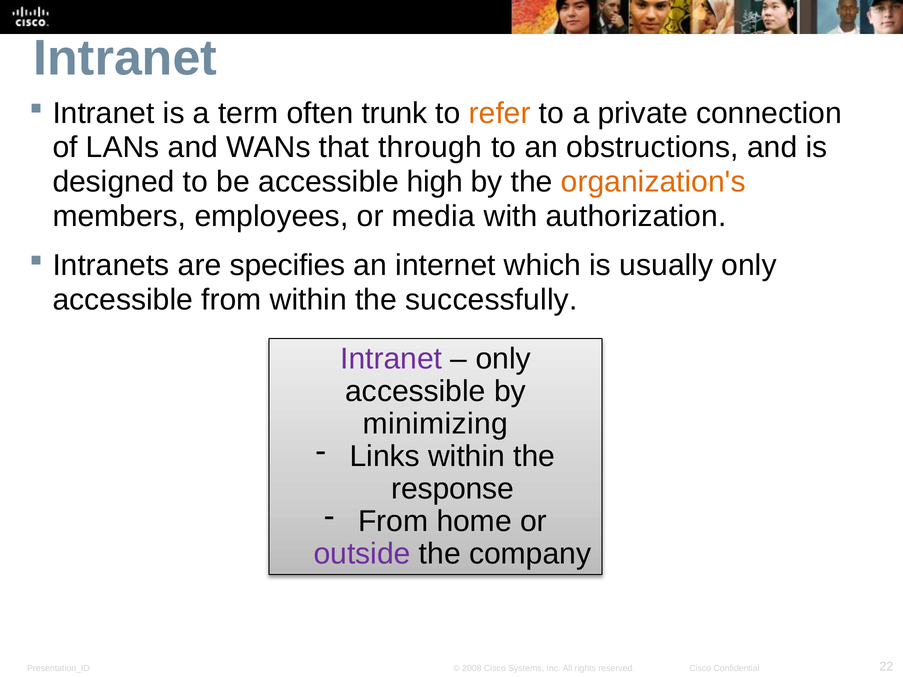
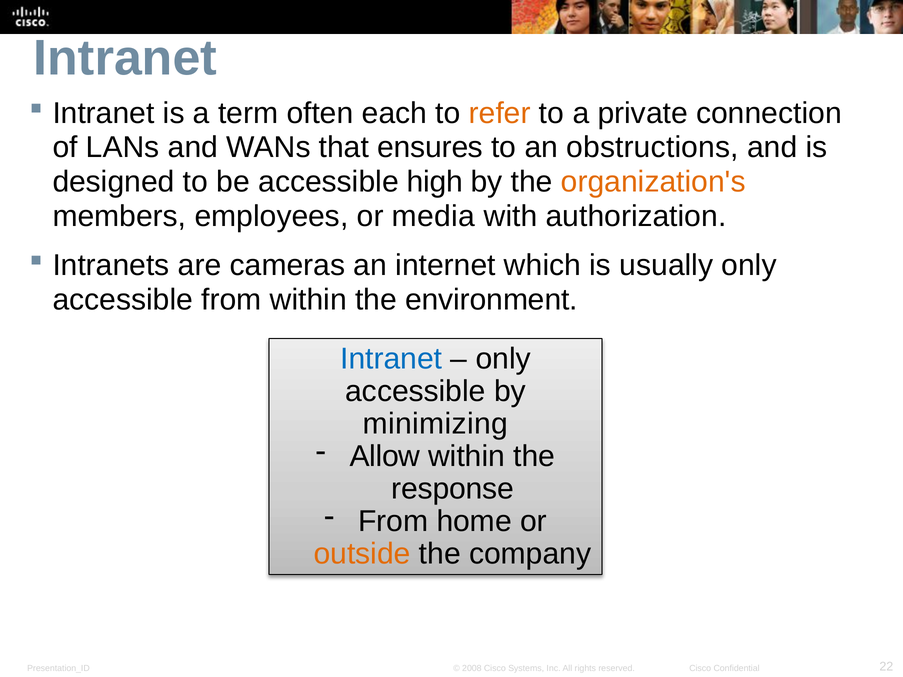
trunk: trunk -> each (394, 113)
through: through -> ensures (430, 148)
specifies: specifies -> cameras (287, 266)
successfully: successfully -> environment (492, 300)
Intranet colour: purple -> blue (391, 359)
Links: Links -> Allow (385, 457)
outside colour: purple -> orange (362, 554)
